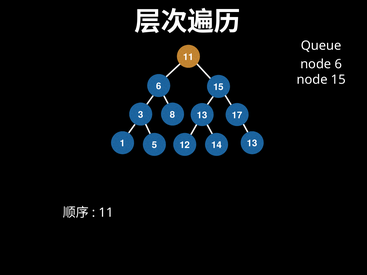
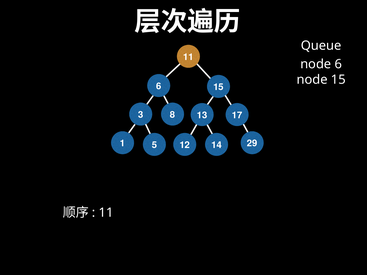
13: 13 -> 29 (252, 144)
